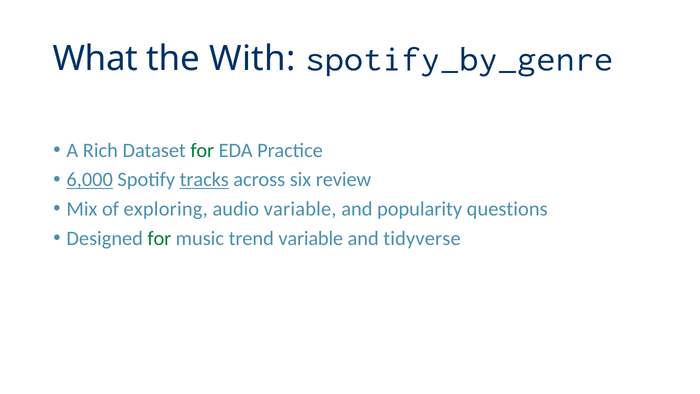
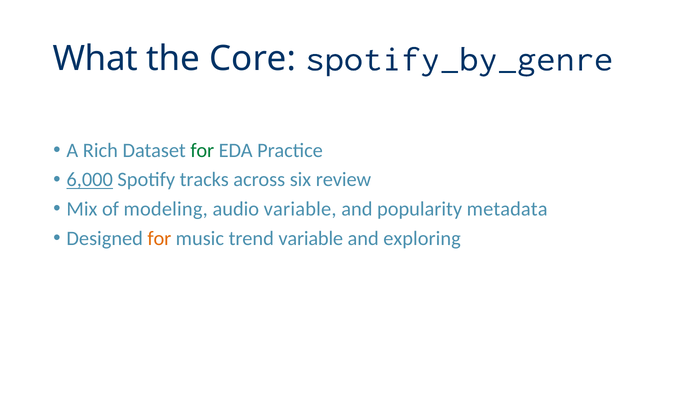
With: With -> Core (253, 59)
tracks underline: present -> none (204, 180)
exploring: exploring -> modeling (166, 209)
questions: questions -> metadata (507, 209)
for colour: green -> orange (159, 238)
tidyverse: tidyverse -> exploring (422, 238)
